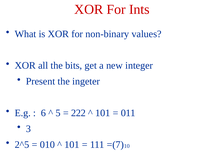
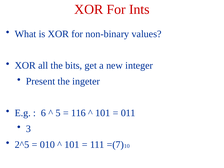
222: 222 -> 116 (78, 113)
